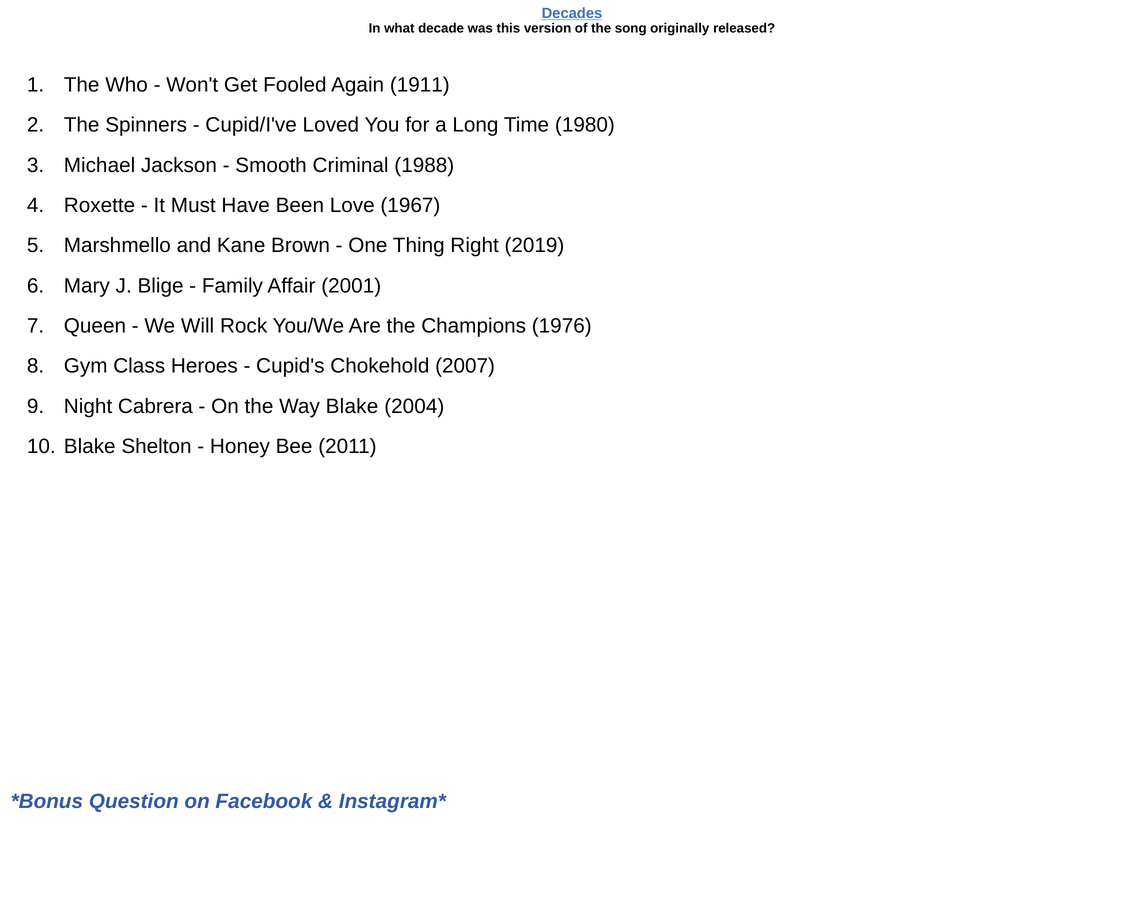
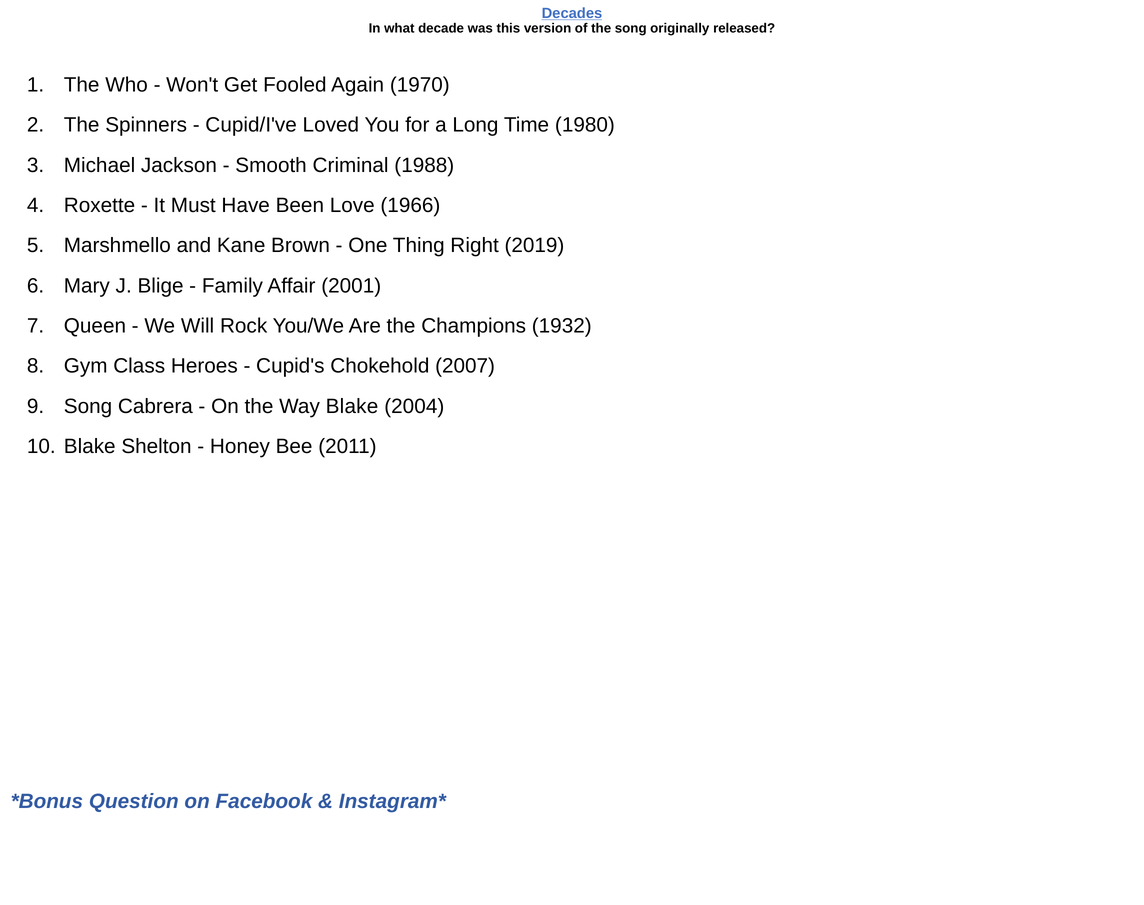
1911: 1911 -> 1970 (420, 85)
1967: 1967 -> 1966 (410, 205)
1976: 1976 -> 1932 (562, 326)
Night: Night -> Song (88, 406)
